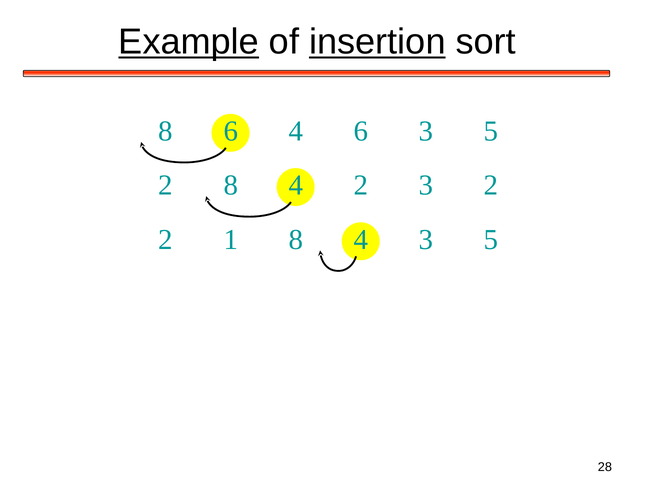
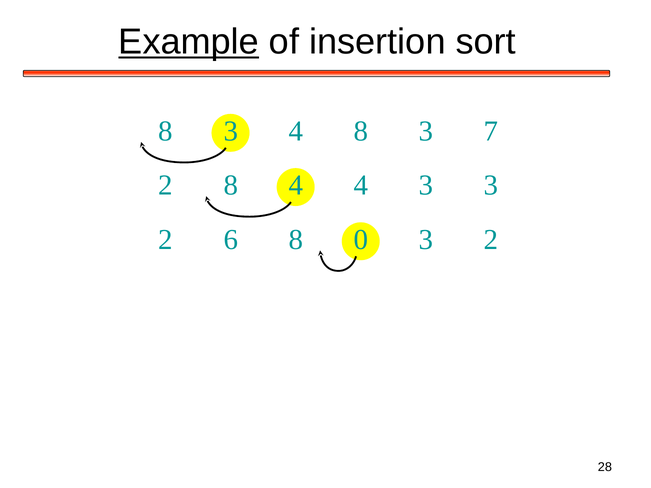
insertion underline: present -> none (377, 42)
6: 6 -> 3 (231, 131)
4 6: 6 -> 8 (361, 131)
5: 5 -> 7 (491, 131)
4 2: 2 -> 4 (361, 185)
3 2: 2 -> 3 (491, 185)
1: 1 -> 6 (231, 240)
4: 4 -> 0 (361, 240)
5: 5 -> 2 (491, 240)
